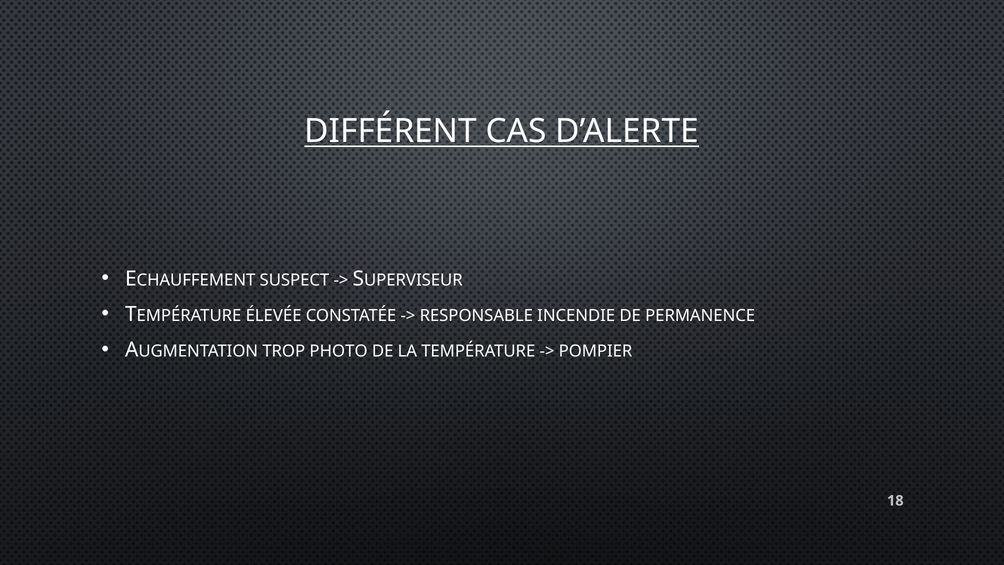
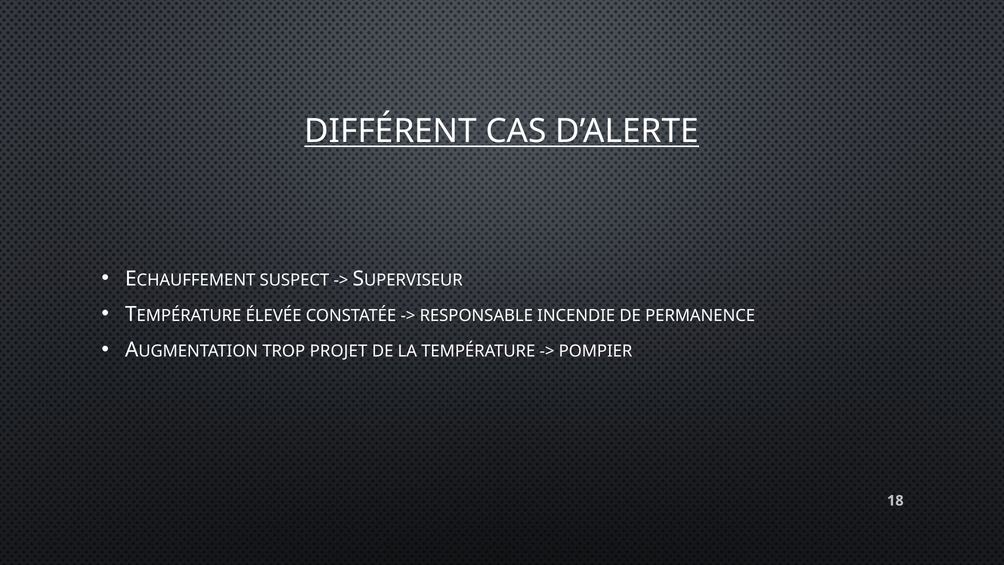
PHOTO: PHOTO -> PROJET (339, 351)
